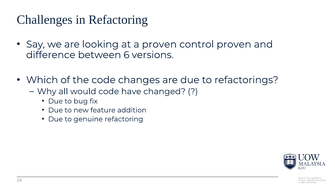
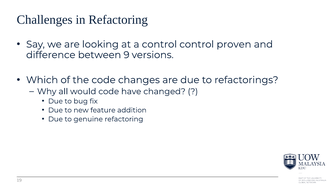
a proven: proven -> control (159, 44)
6: 6 -> 9 (126, 55)
